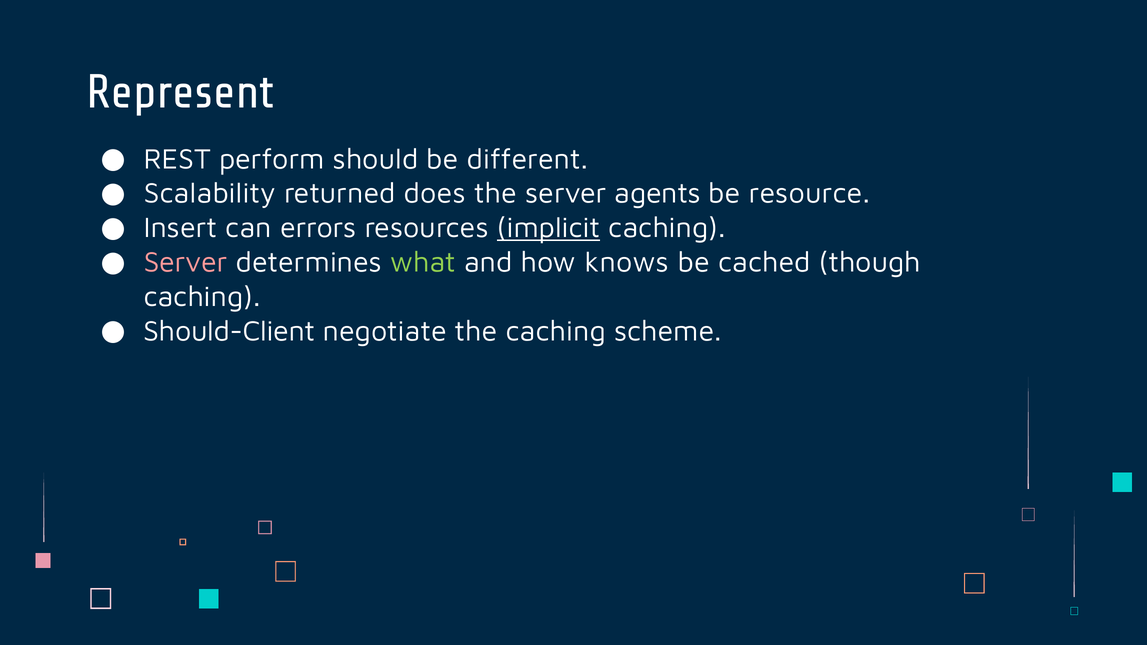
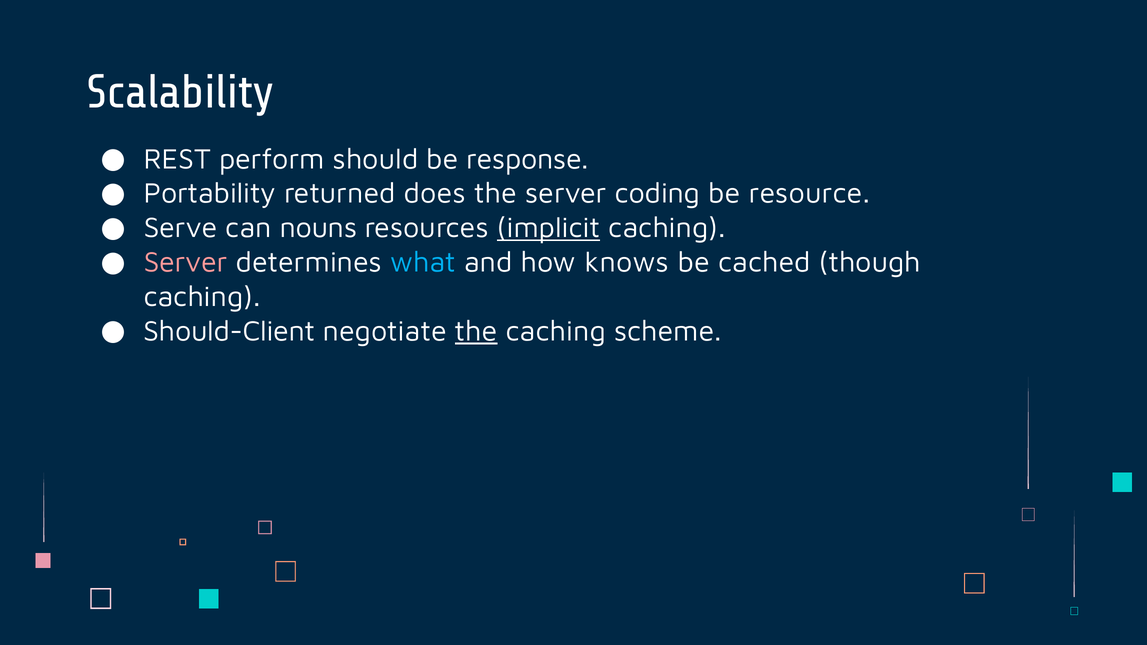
Represent: Represent -> Scalability (180, 92)
different: different -> response (528, 159)
Scalability: Scalability -> Portability (210, 194)
agents: agents -> coding (658, 194)
Insert: Insert -> Serve (180, 228)
errors: errors -> nouns (318, 228)
what colour: light green -> light blue (423, 262)
the underline: none -> present (476, 331)
